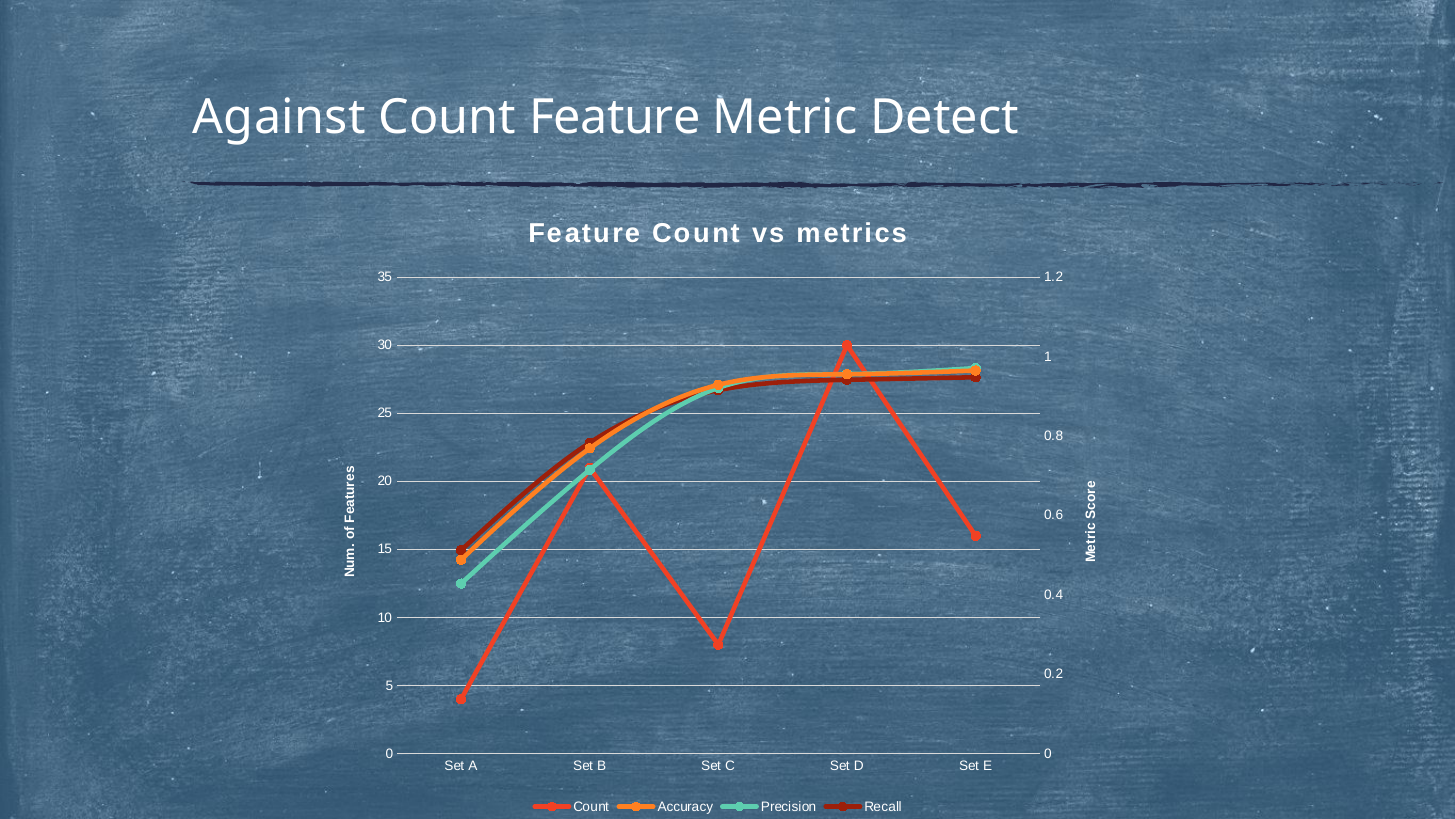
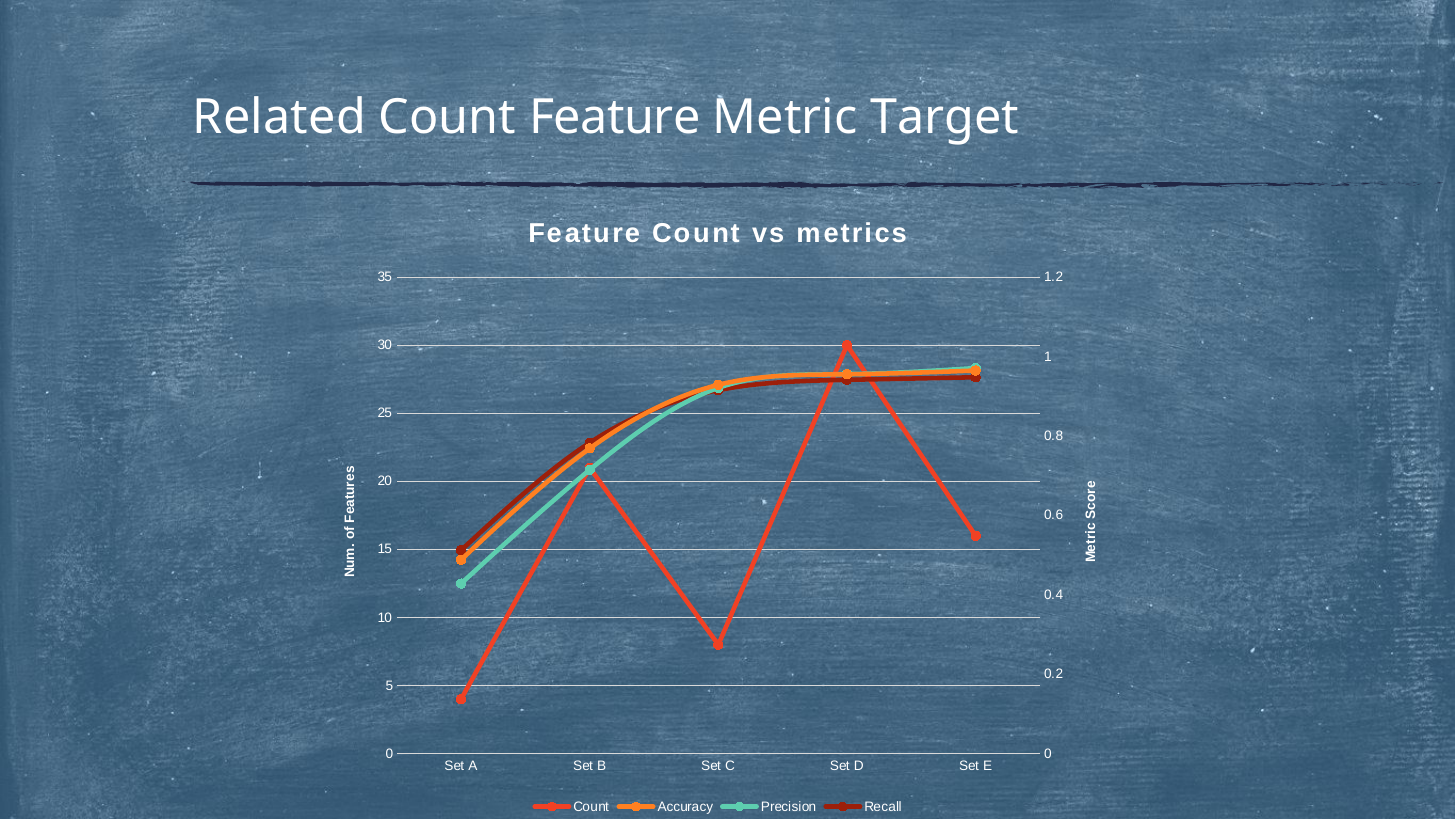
Against: Against -> Related (279, 117)
Detect: Detect -> Target (945, 117)
